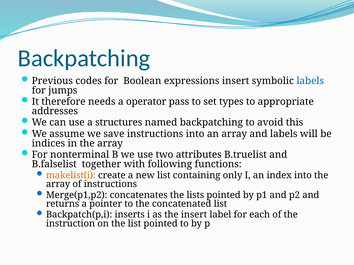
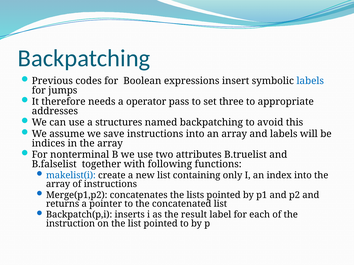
types: types -> three (231, 102)
makelist(i colour: orange -> blue (71, 176)
the insert: insert -> result (194, 215)
